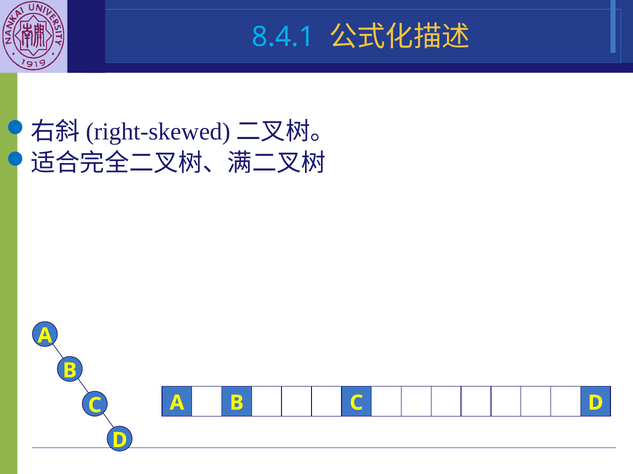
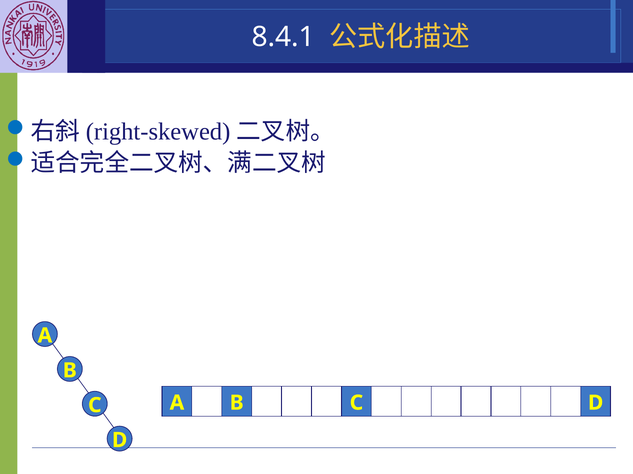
8.4.1 colour: light blue -> white (283, 37)
